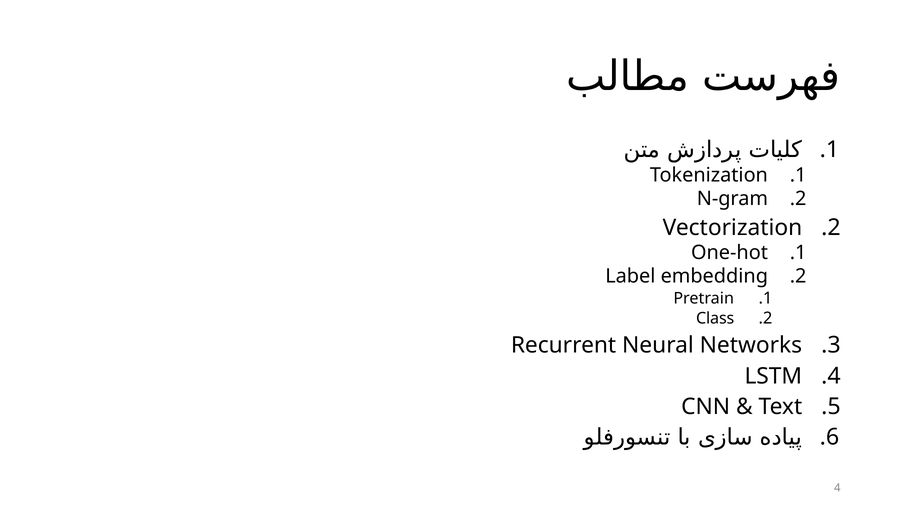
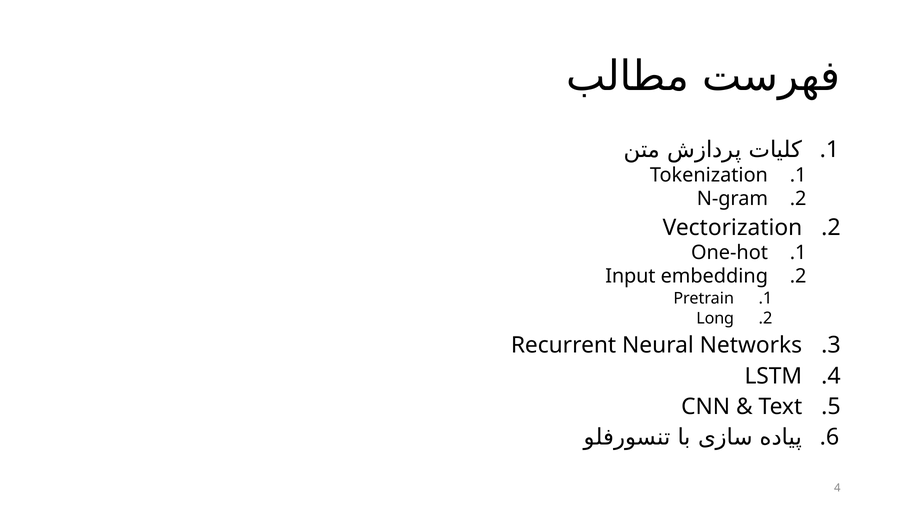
Label: Label -> Input (630, 276)
Class: Class -> Long (715, 318)
